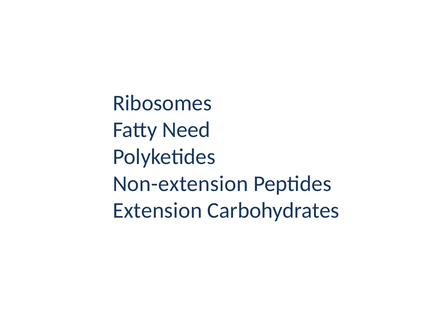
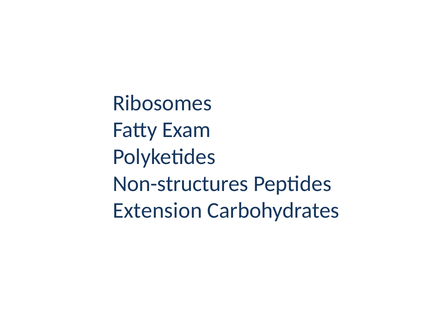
Need: Need -> Exam (186, 130)
Non-extension: Non-extension -> Non-structures (181, 184)
